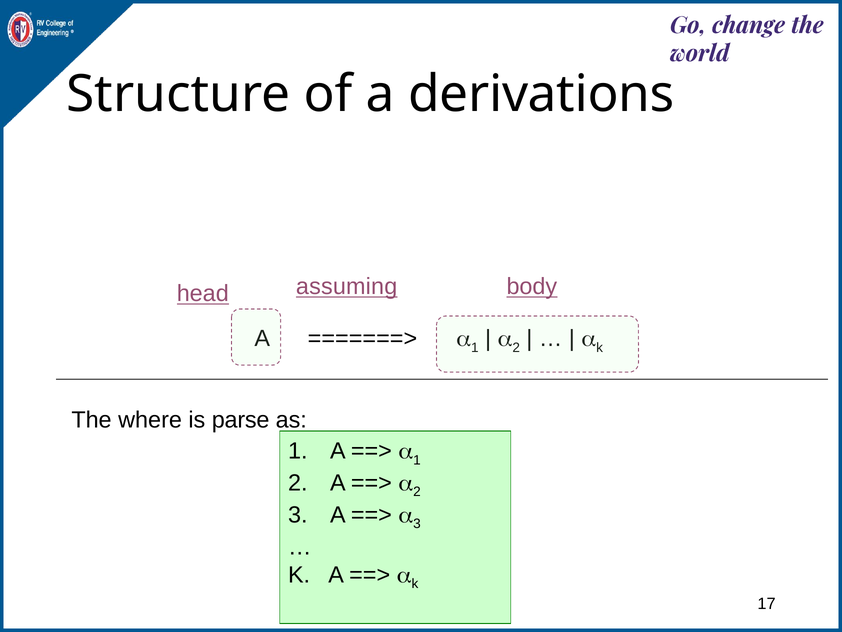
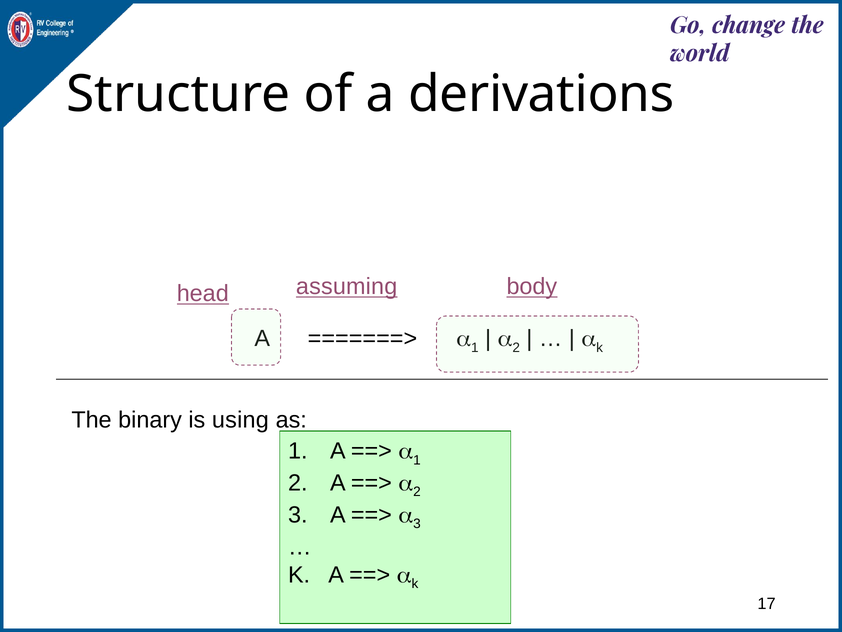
where: where -> binary (150, 420)
parse: parse -> using (240, 420)
